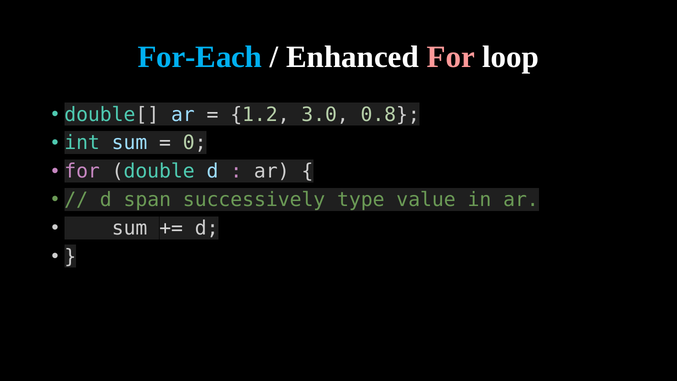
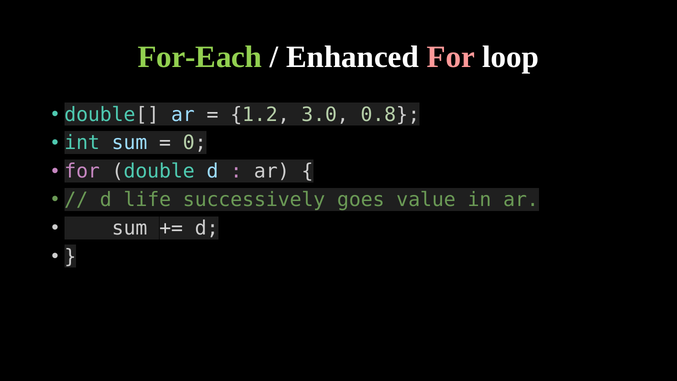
For-Each colour: light blue -> light green (200, 57)
span: span -> life (147, 200)
type: type -> goes (361, 200)
